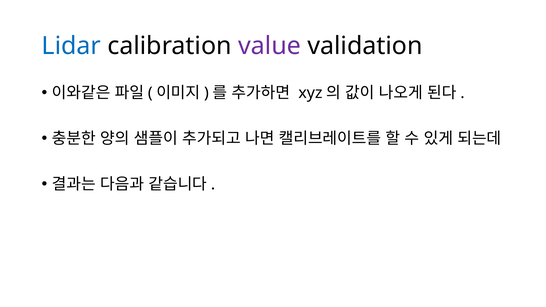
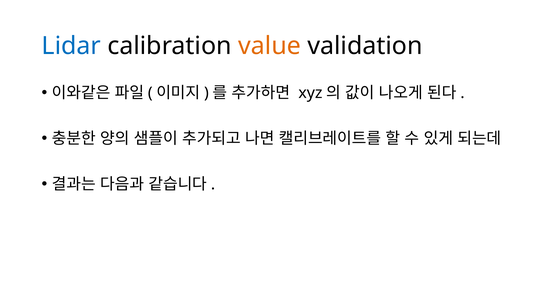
value colour: purple -> orange (270, 46)
